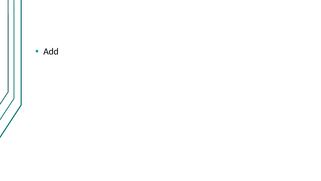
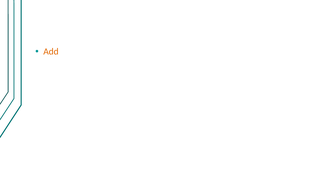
Add colour: black -> orange (51, 51)
